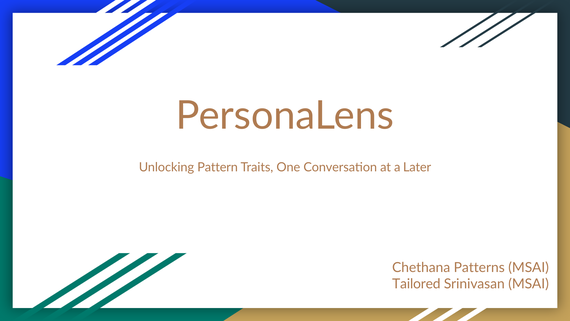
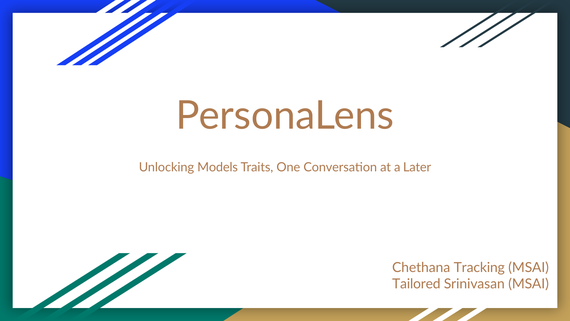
Pattern: Pattern -> Models (218, 167)
Patterns: Patterns -> Tracking (479, 267)
